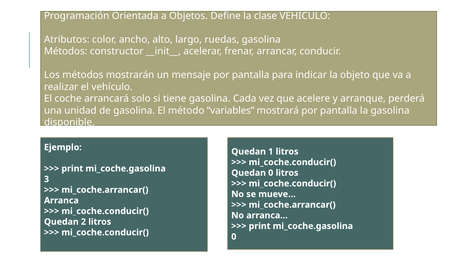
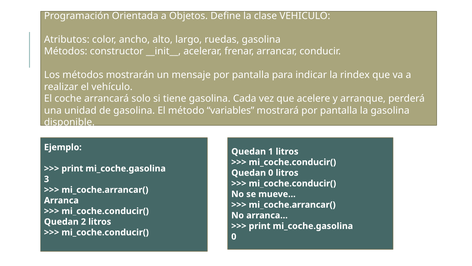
objeto: objeto -> rindex (355, 75)
